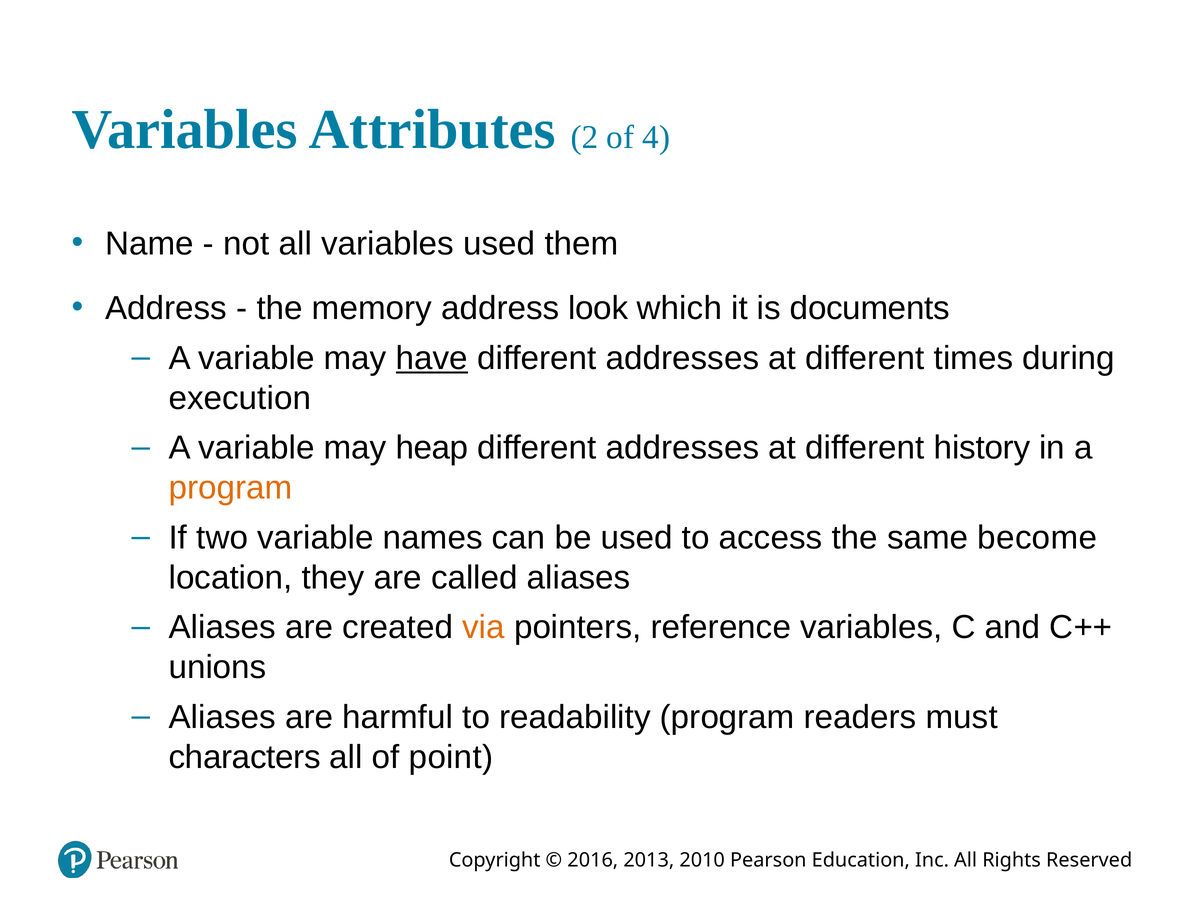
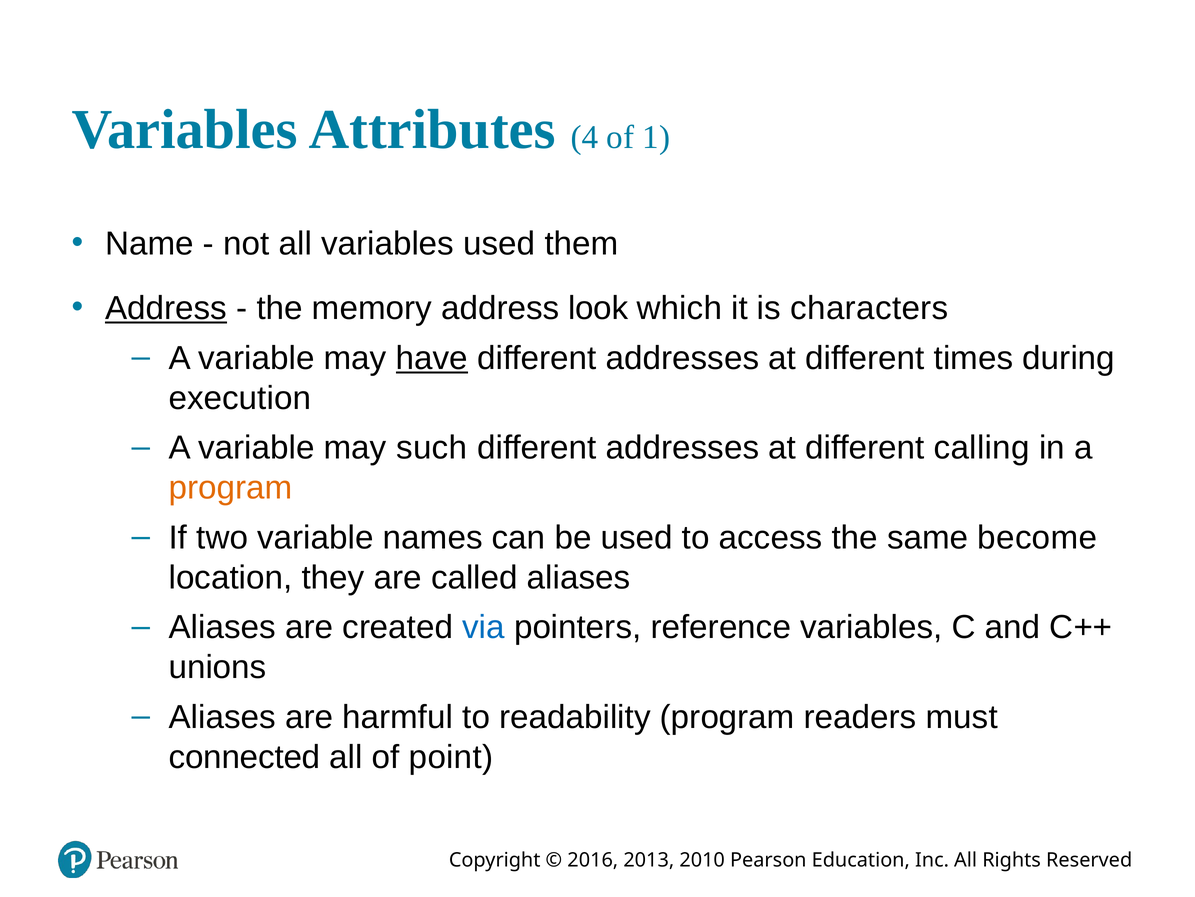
2: 2 -> 4 (584, 137)
4: 4 -> 1 (656, 137)
Address underline: none -> present (166, 308)
documents: documents -> characters (869, 308)
heap: heap -> such (432, 448)
history: history -> calling (982, 448)
via colour: orange -> blue (484, 627)
characters: characters -> connected (245, 756)
